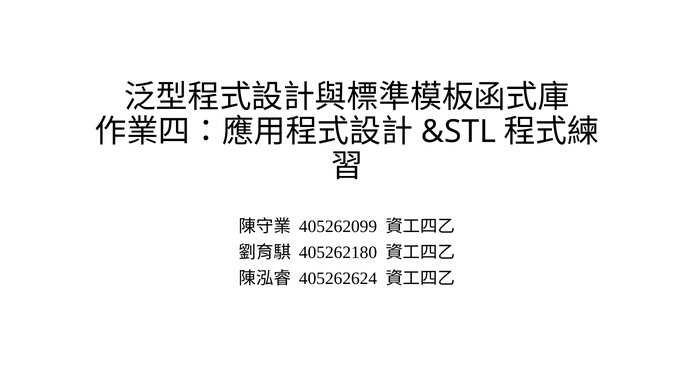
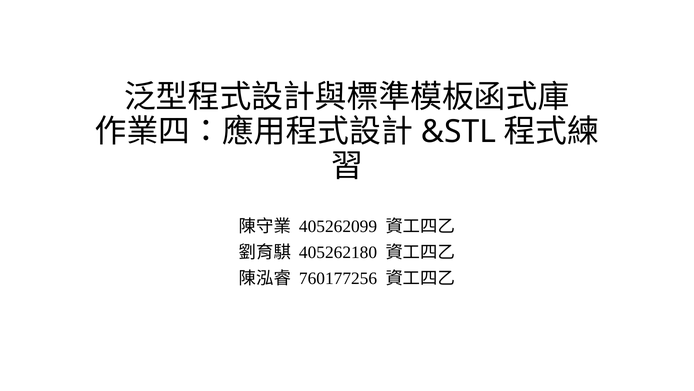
405262624: 405262624 -> 760177256 (338, 278)
